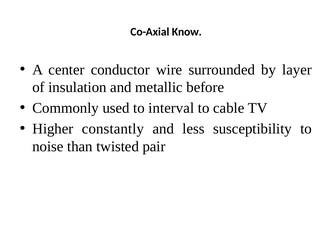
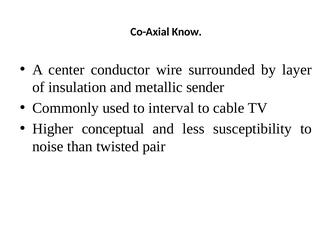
before: before -> sender (205, 87)
constantly: constantly -> conceptual (113, 129)
